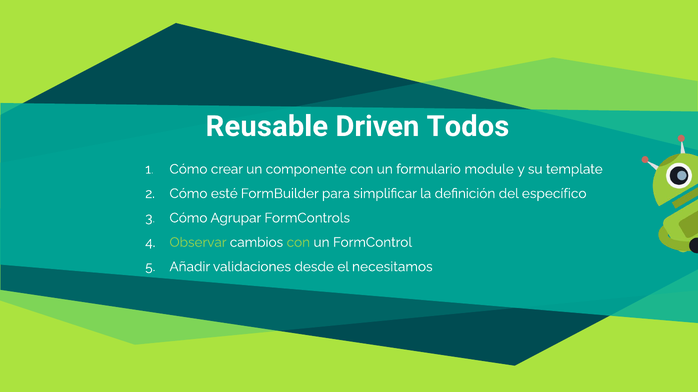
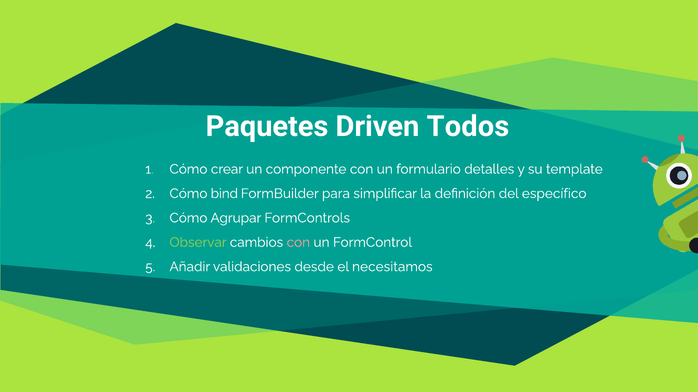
Reusable: Reusable -> Paquetes (267, 127)
module: module -> detalles (489, 169)
esté: esté -> bind (224, 194)
con colour: light green -> pink (298, 243)
